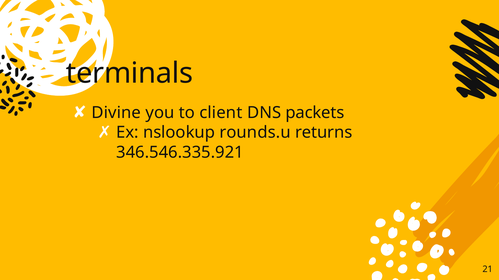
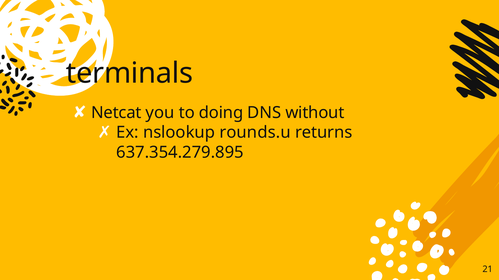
Divine: Divine -> Netcat (116, 113)
client: client -> doing (221, 113)
packets: packets -> without (315, 113)
346.546.335.921: 346.546.335.921 -> 637.354.279.895 (180, 153)
